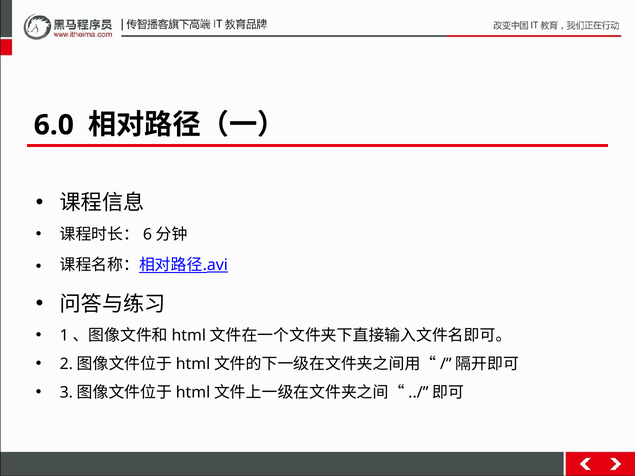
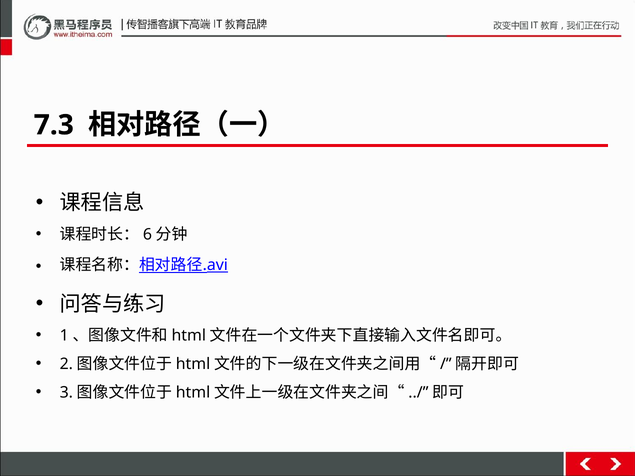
6.0: 6.0 -> 7.3 (54, 125)
